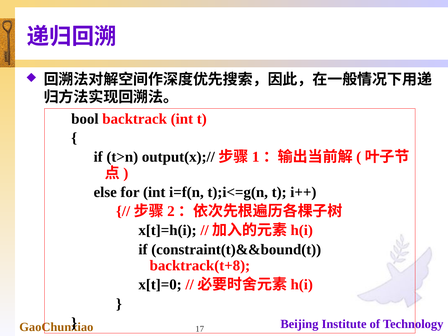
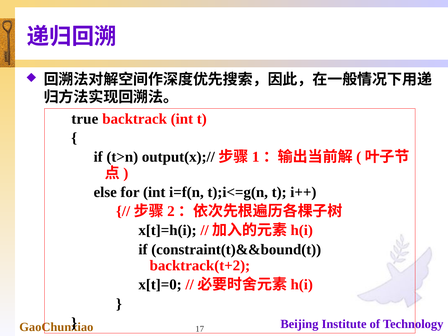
bool: bool -> true (85, 119)
backtrack(t+8: backtrack(t+8 -> backtrack(t+2 (200, 266)
